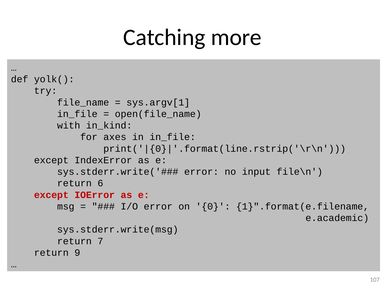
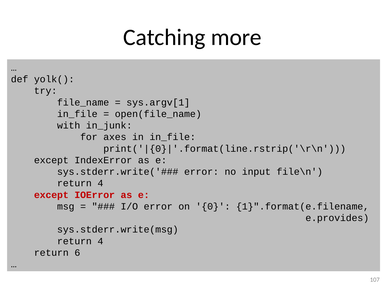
in_kind: in_kind -> in_junk (109, 125)
6: 6 -> 4 (100, 183)
e.academic: e.academic -> e.provides (337, 218)
7: 7 -> 4 (100, 241)
9: 9 -> 6 (77, 252)
